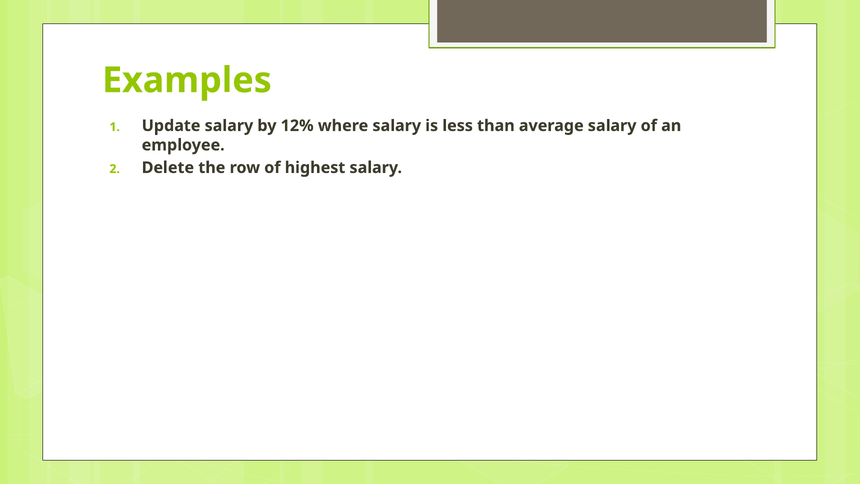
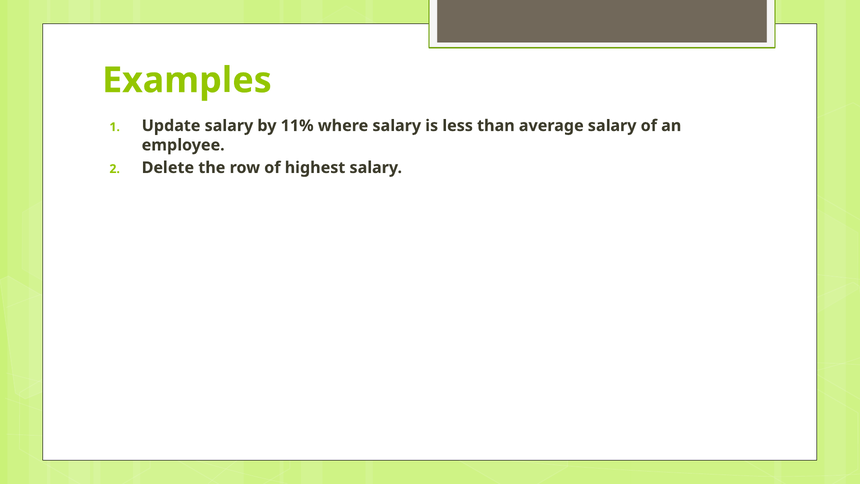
12%: 12% -> 11% (297, 126)
